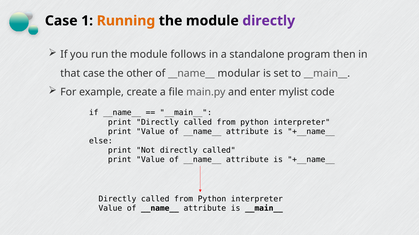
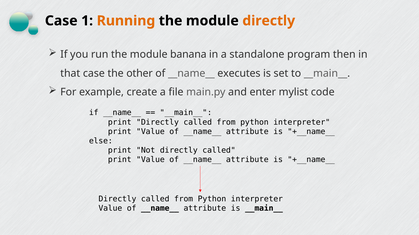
directly colour: purple -> orange (269, 21)
follows: follows -> banana (188, 55)
modular: modular -> executes (239, 73)
